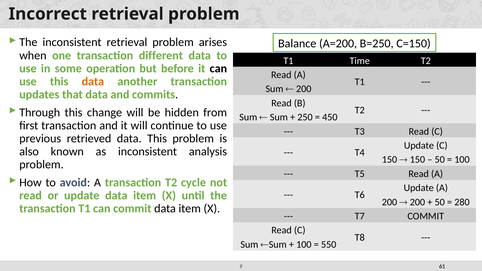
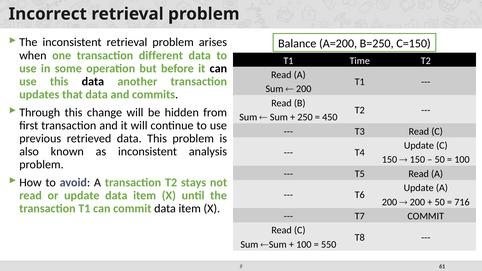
data colour: orange -> black (93, 81)
cycle: cycle -> stays (194, 183)
280: 280 -> 716 (462, 202)
